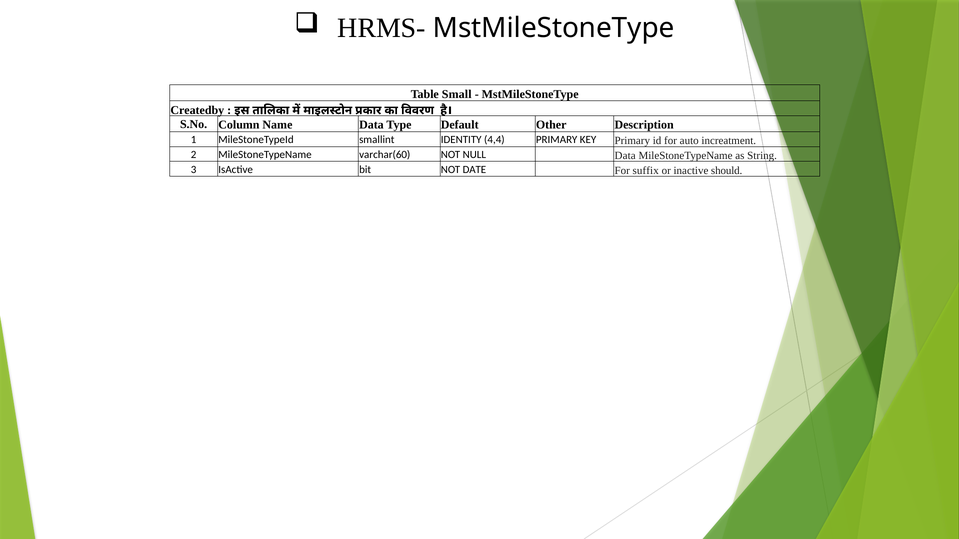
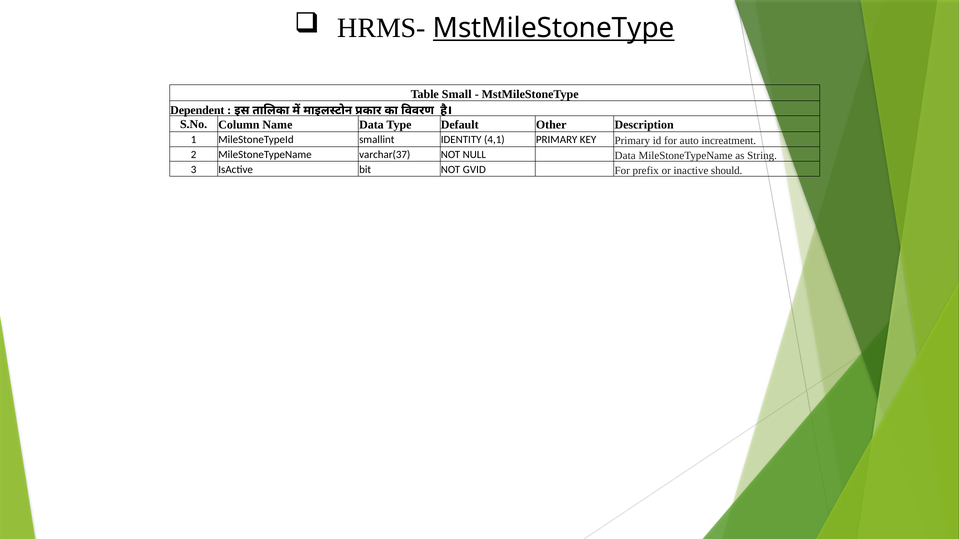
MstMileStoneType underline: none -> present (554, 28)
Createdby: Createdby -> Dependent (197, 110)
4,4: 4,4 -> 4,1 (494, 140)
varchar(60: varchar(60 -> varchar(37 (385, 155)
DATE: DATE -> GVID (474, 170)
suffix: suffix -> prefix (646, 171)
